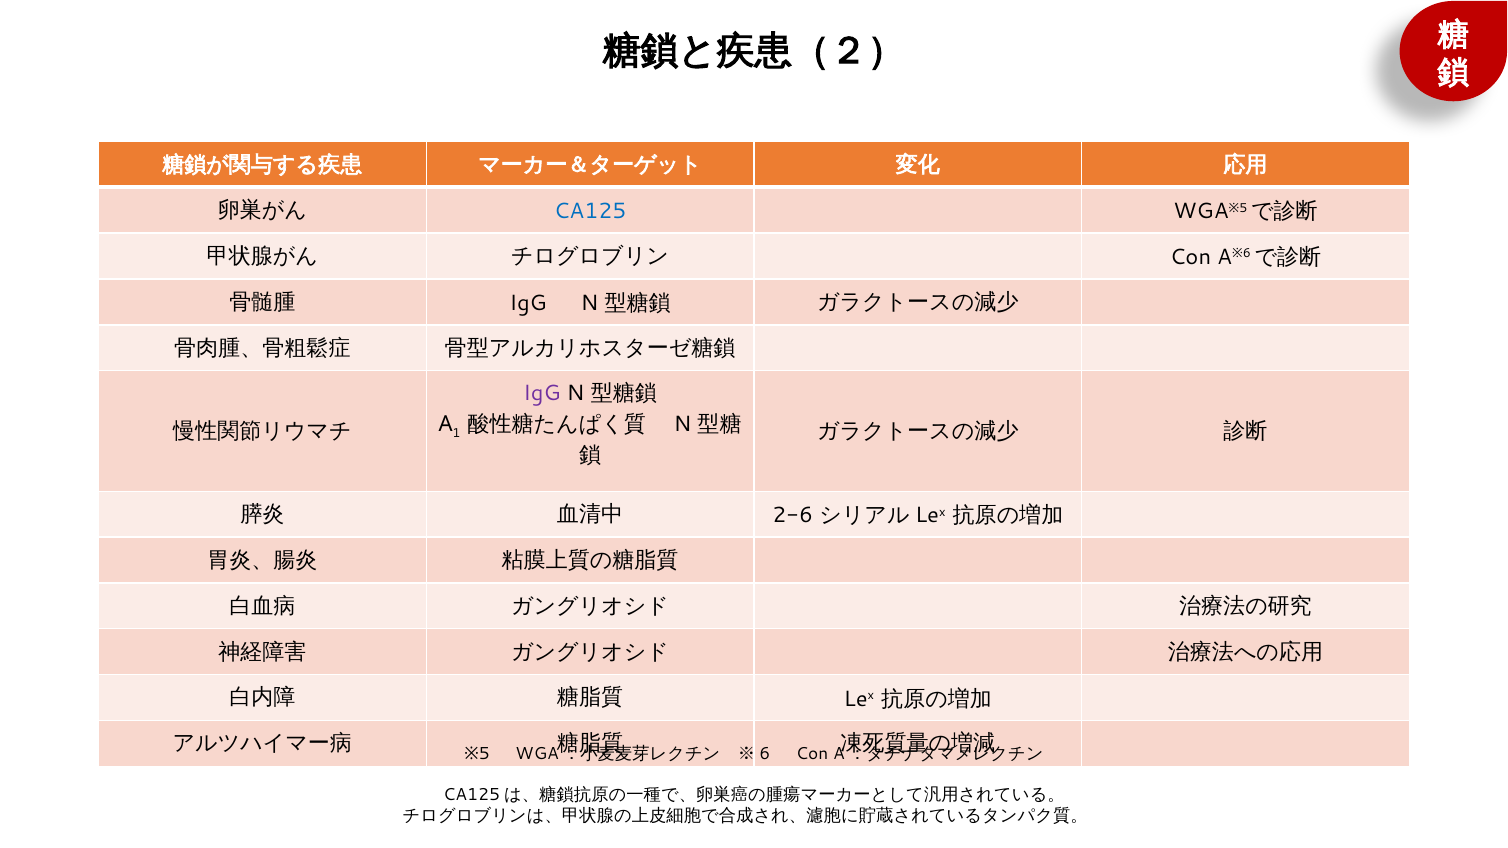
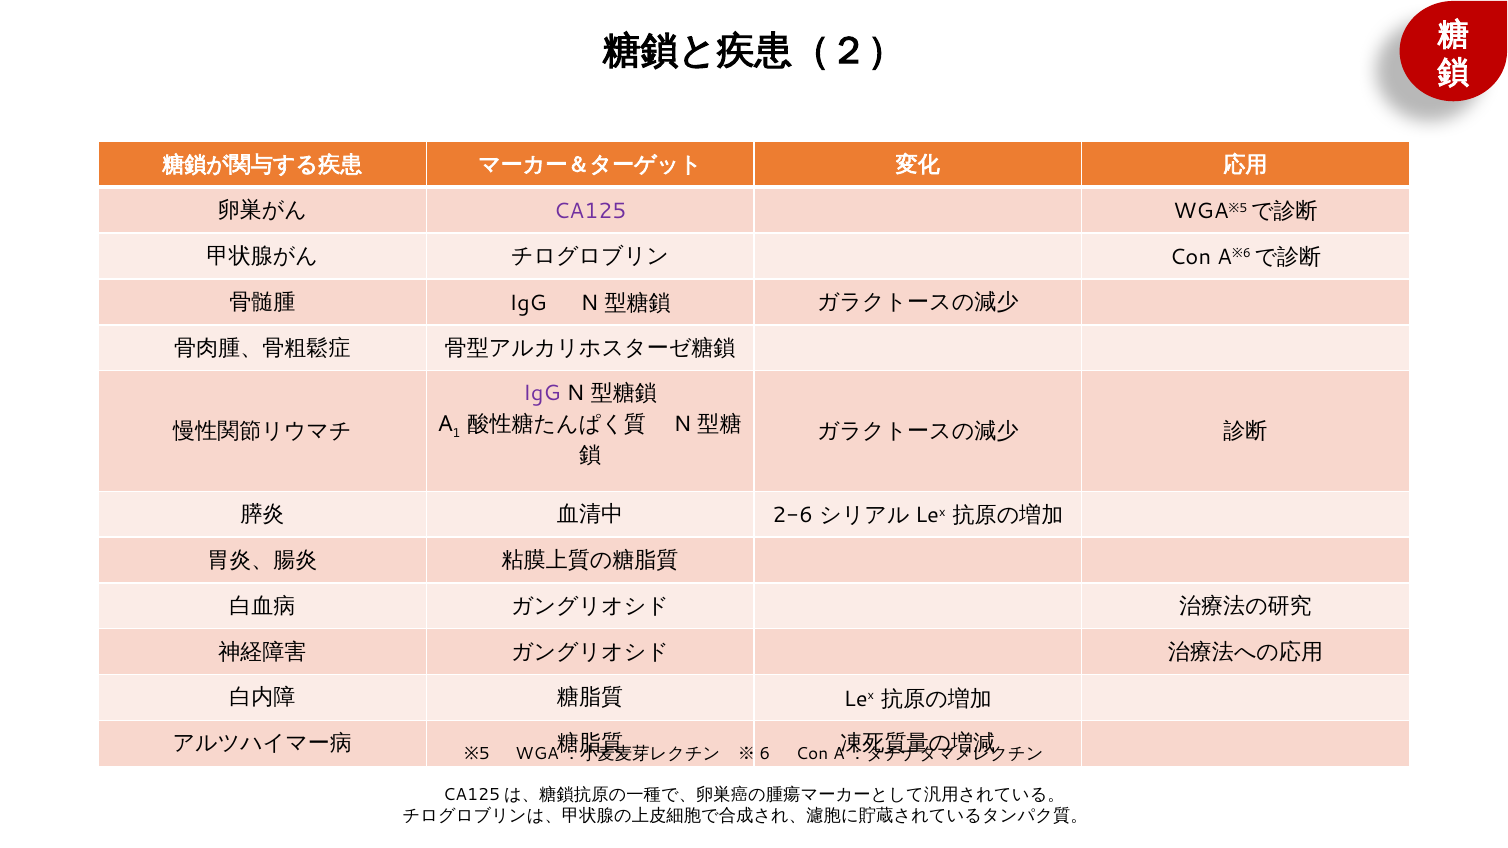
CA125 colour: blue -> purple (590, 212)
